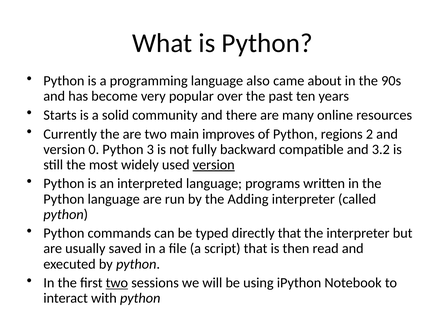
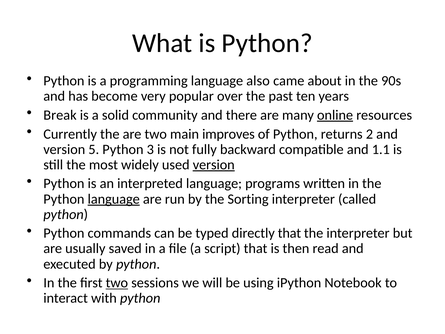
Starts: Starts -> Break (60, 115)
online underline: none -> present (335, 115)
regions: regions -> returns (342, 134)
0: 0 -> 5 (94, 149)
3.2: 3.2 -> 1.1 (381, 149)
language underline: none -> present (114, 199)
Adding: Adding -> Sorting (248, 199)
